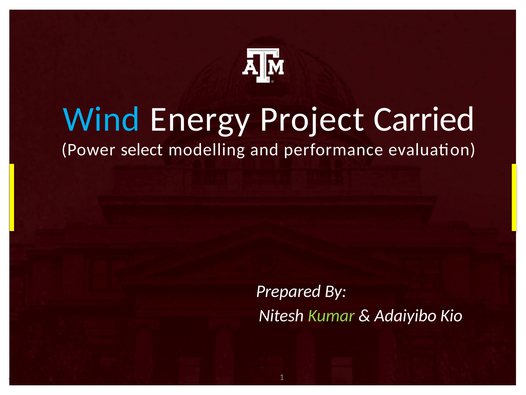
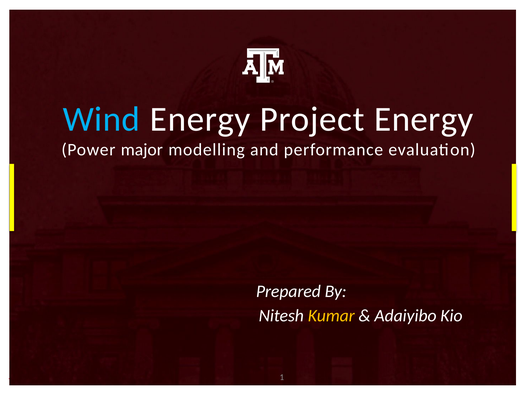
Project Carried: Carried -> Energy (424, 119)
select: select -> major (142, 149)
Kumar colour: light green -> yellow (331, 315)
